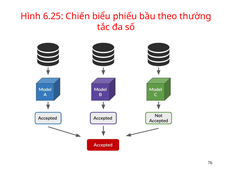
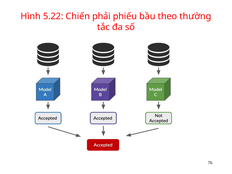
6.25: 6.25 -> 5.22 (53, 16)
biểu: biểu -> phải (101, 16)
